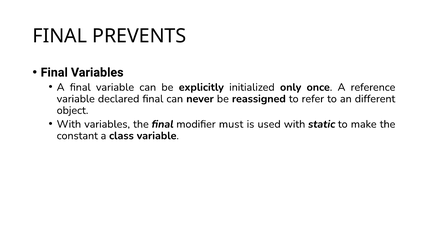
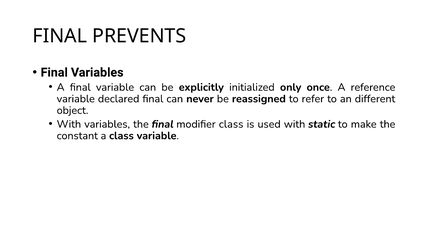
modifier must: must -> class (231, 124)
